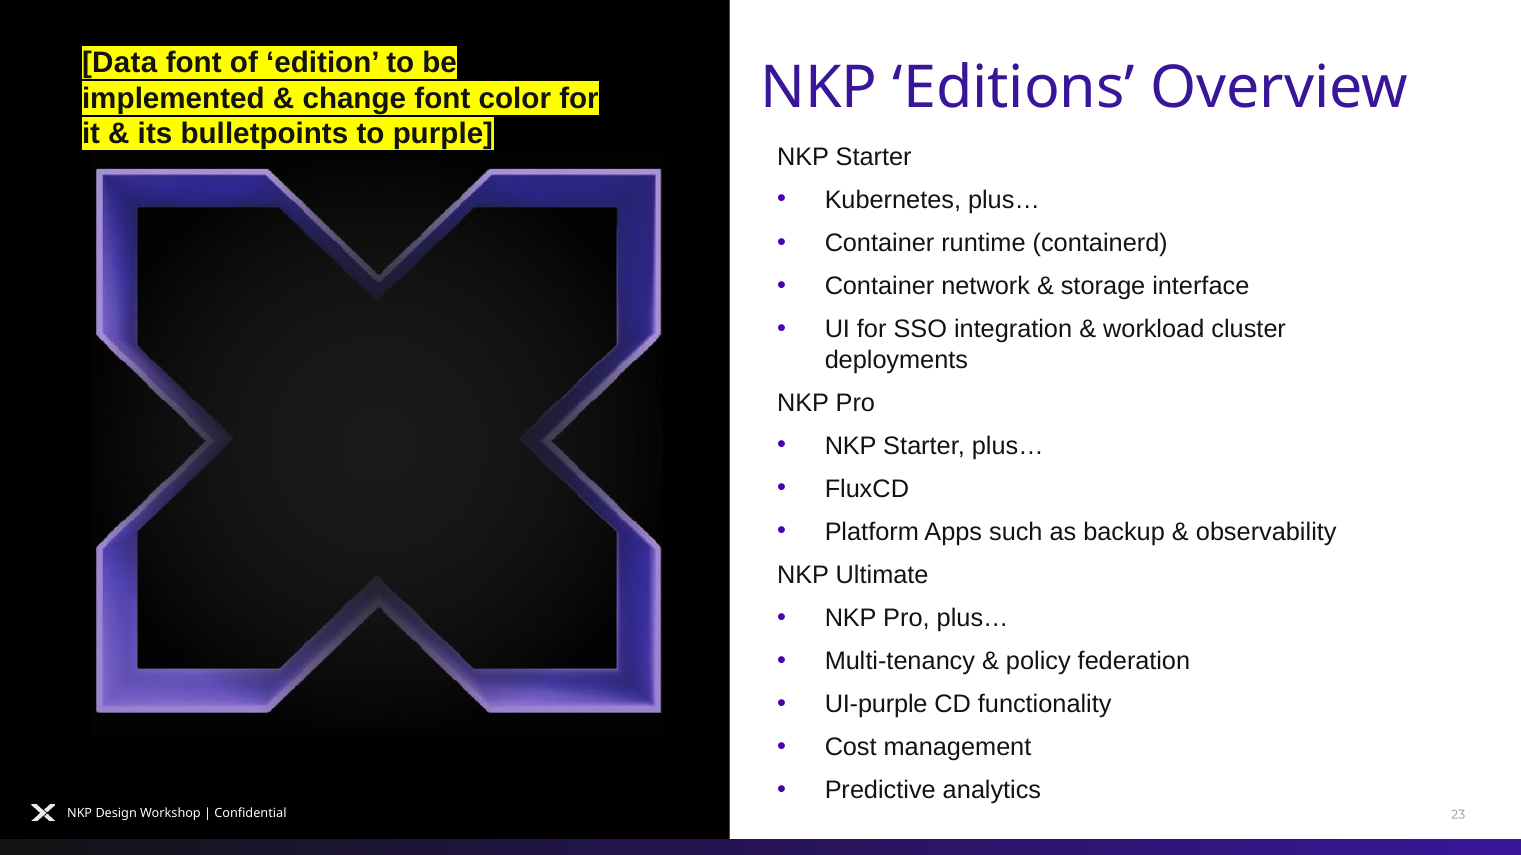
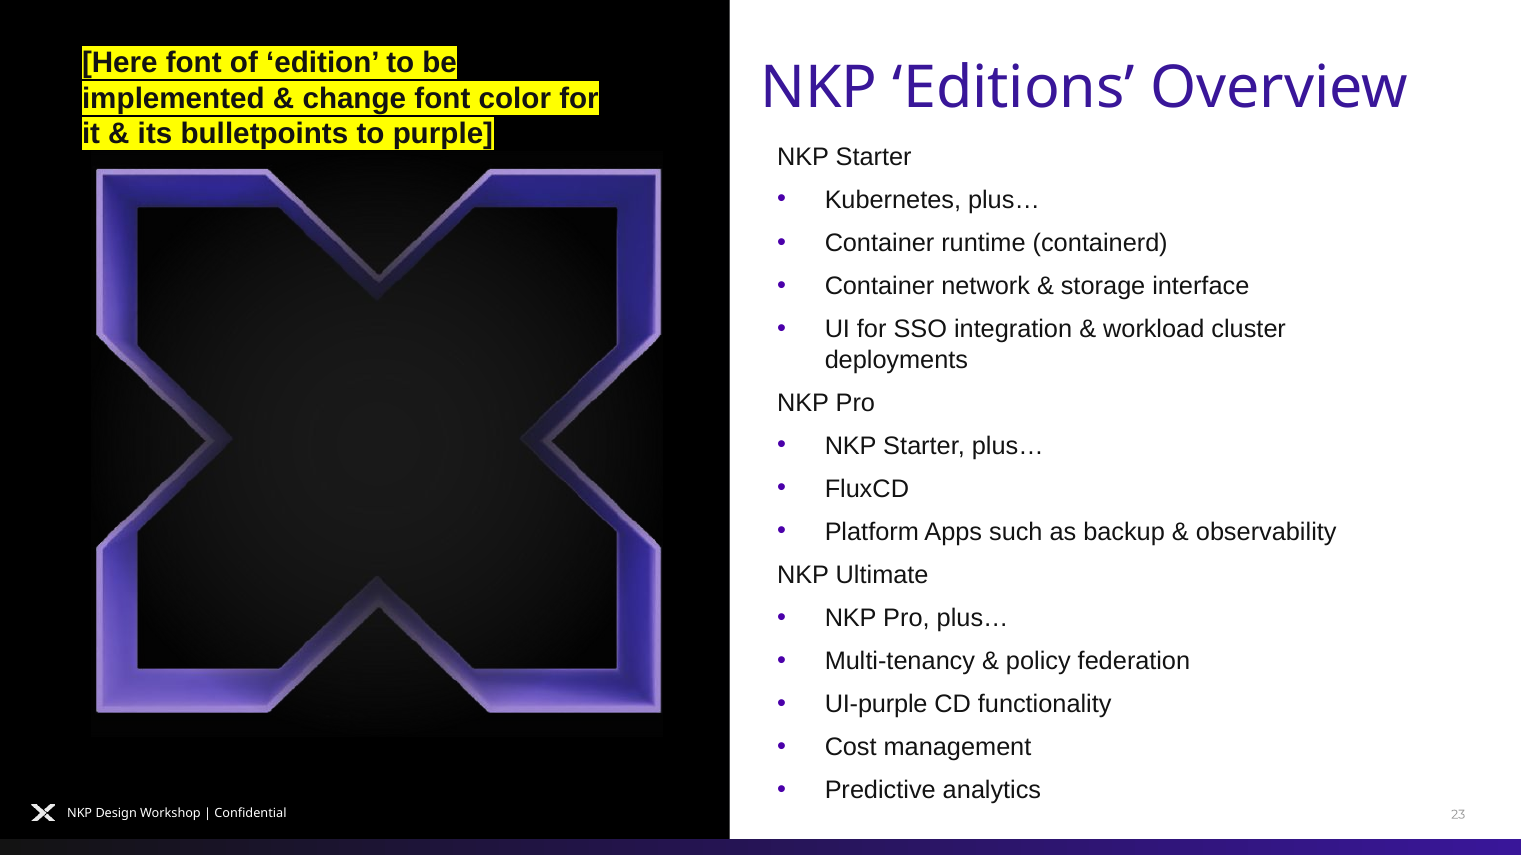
Data: Data -> Here (120, 63)
